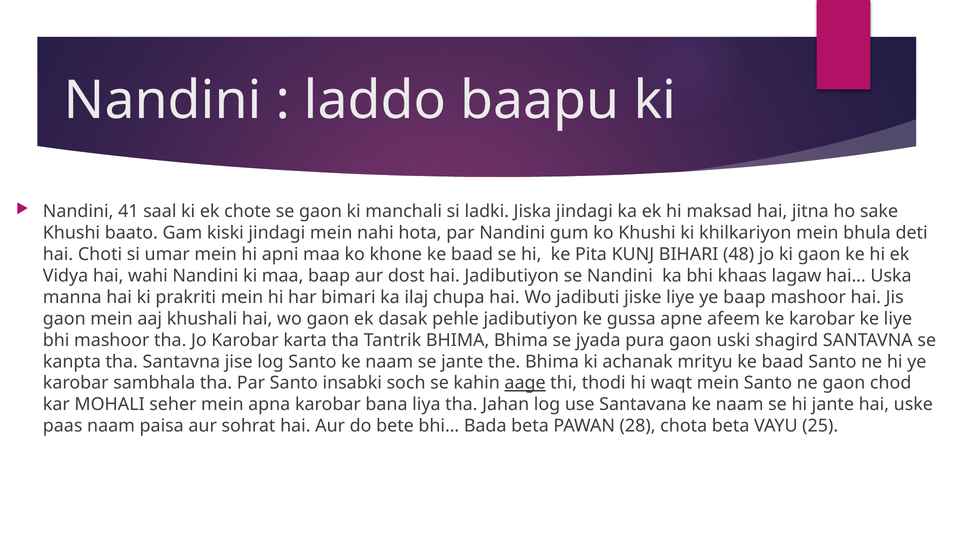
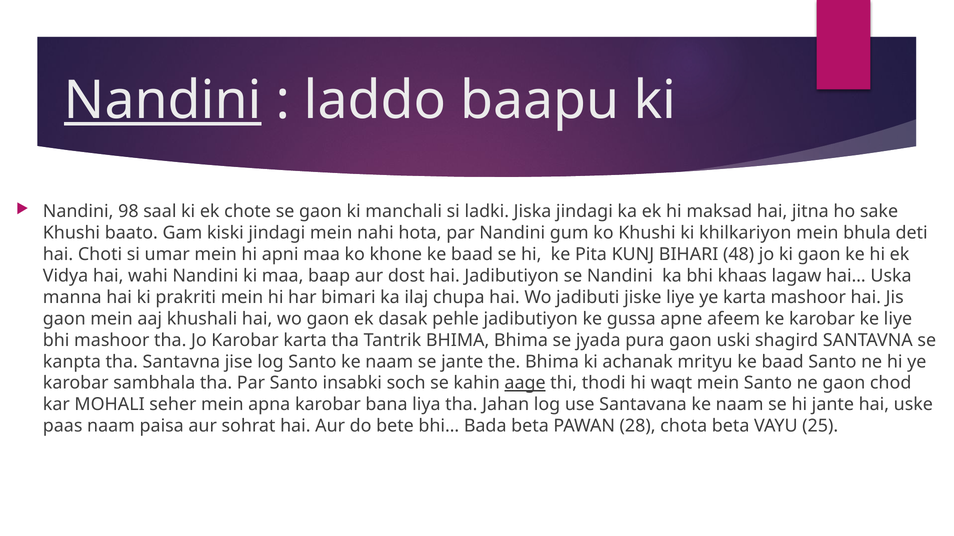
Nandini underline: none -> present (163, 101)
41: 41 -> 98 (128, 212)
ye baap: baap -> karta (745, 298)
